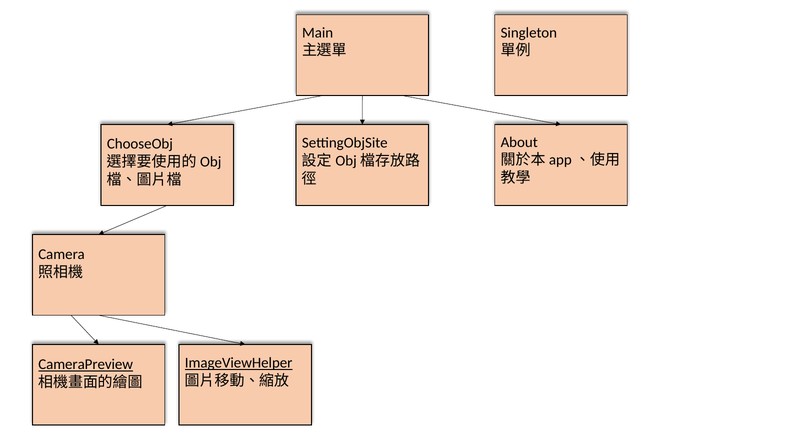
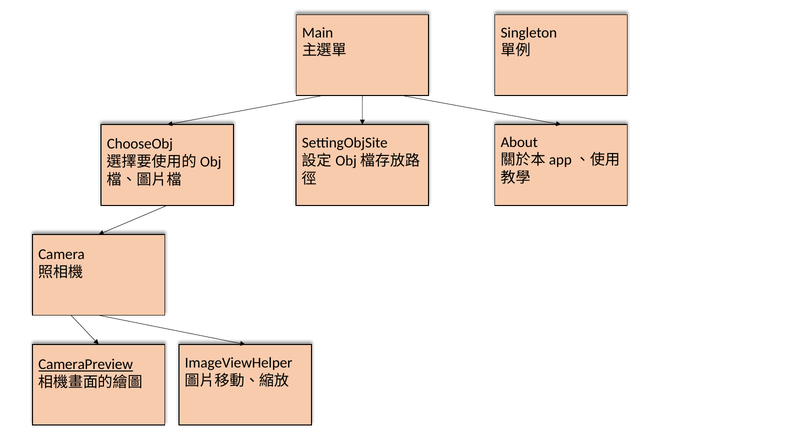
ImageViewHelper underline: present -> none (239, 363)
